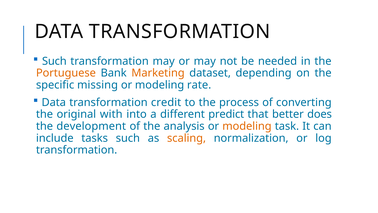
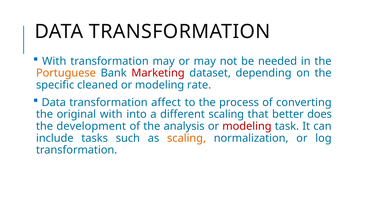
Such: Such -> With (54, 61)
Marketing colour: orange -> red (158, 73)
missing: missing -> cleaned (98, 85)
credit: credit -> affect (166, 102)
different predict: predict -> scaling (226, 114)
modeling colour: orange -> red (247, 126)
